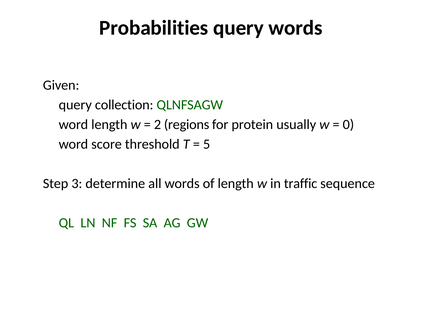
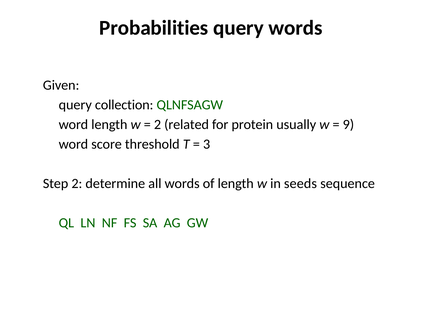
regions: regions -> related (187, 125)
0: 0 -> 9 (348, 125)
5: 5 -> 3 (207, 144)
Step 3: 3 -> 2 (77, 184)
traffic: traffic -> seeds (300, 184)
